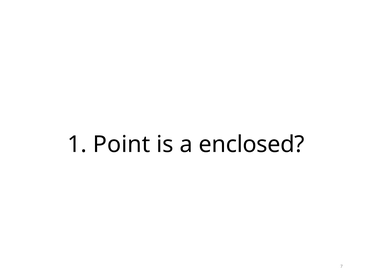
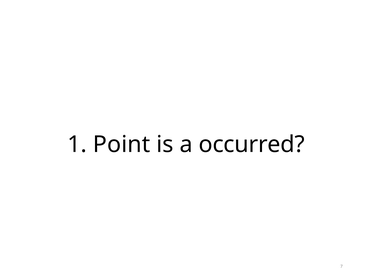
enclosed: enclosed -> occurred (252, 144)
